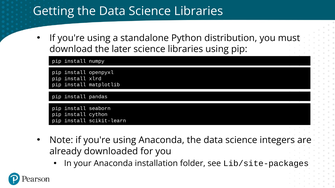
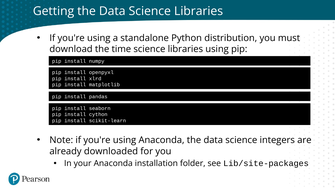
later: later -> time (121, 49)
